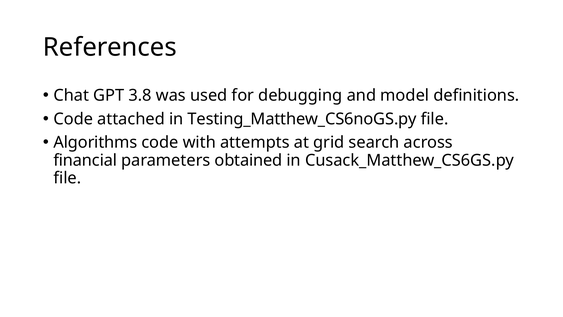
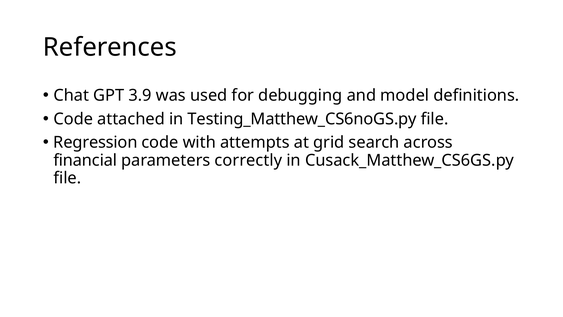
3.8: 3.8 -> 3.9 (140, 95)
Algorithms: Algorithms -> Regression (95, 142)
obtained: obtained -> correctly (248, 160)
